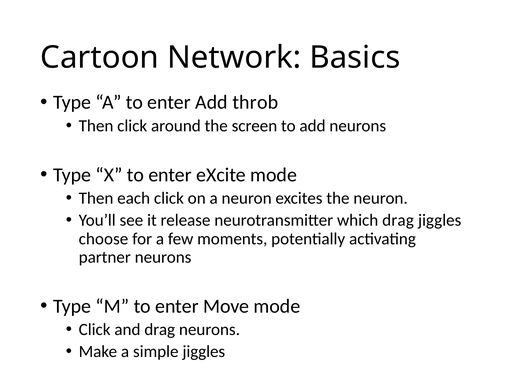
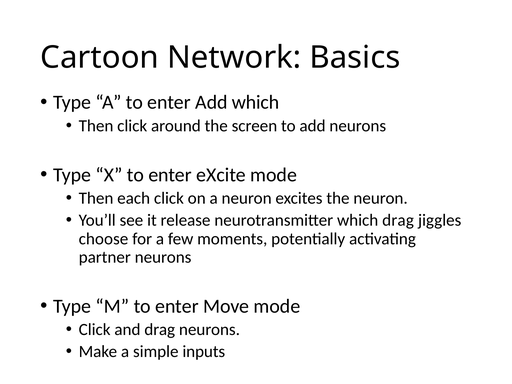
Add throb: throb -> which (256, 102)
simple jiggles: jiggles -> inputs (204, 352)
